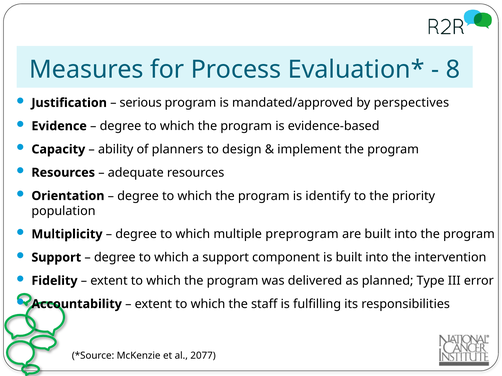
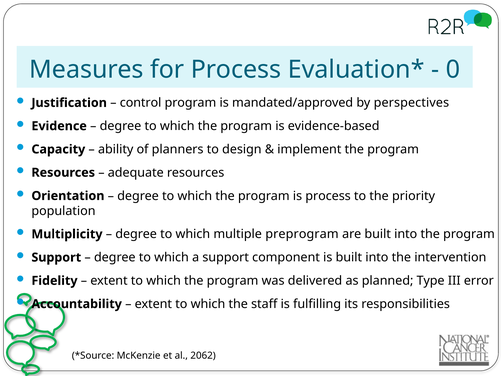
8: 8 -> 0 (453, 70)
serious: serious -> control (141, 103)
is identify: identify -> process (328, 196)
2077: 2077 -> 2062 (203, 356)
